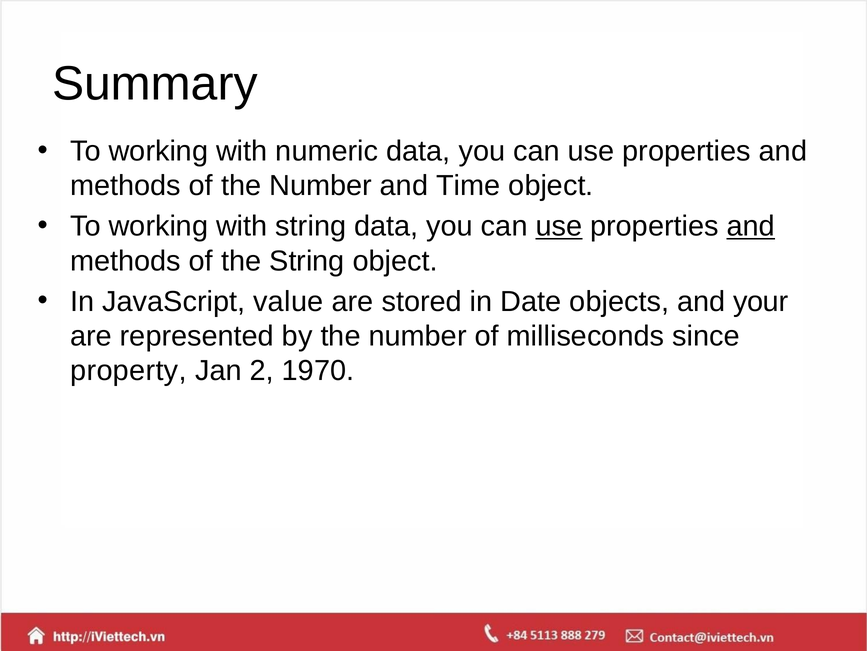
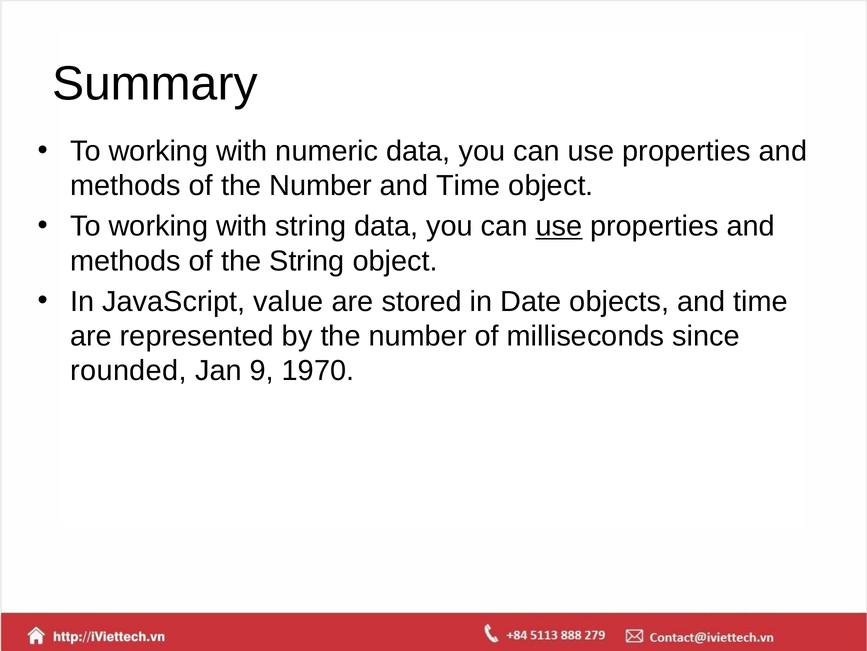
and underline: present -> none (751, 226)
objects and your: your -> time (761, 301)
property: property -> rounded (128, 371)
2: 2 -> 9 (262, 371)
